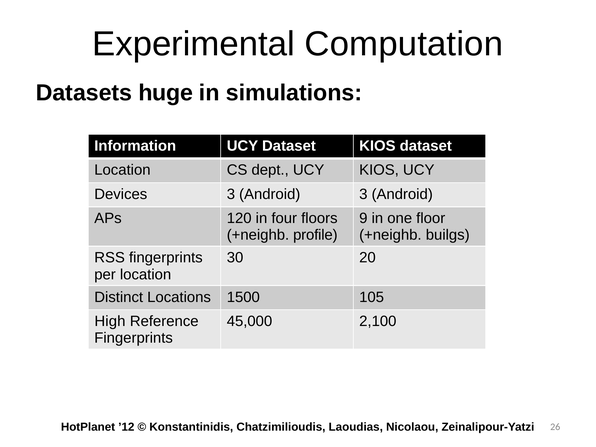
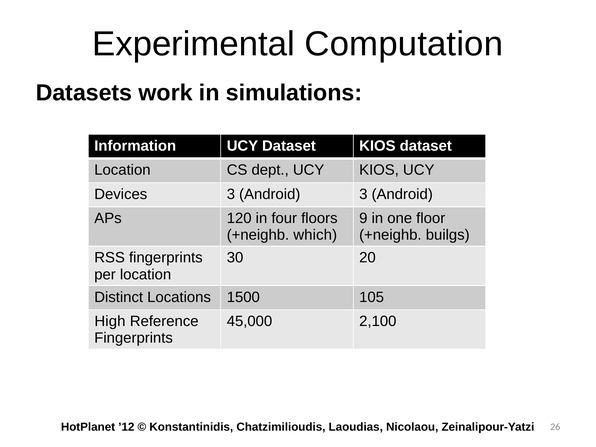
huge: huge -> work (166, 93)
profile: profile -> which (315, 235)
